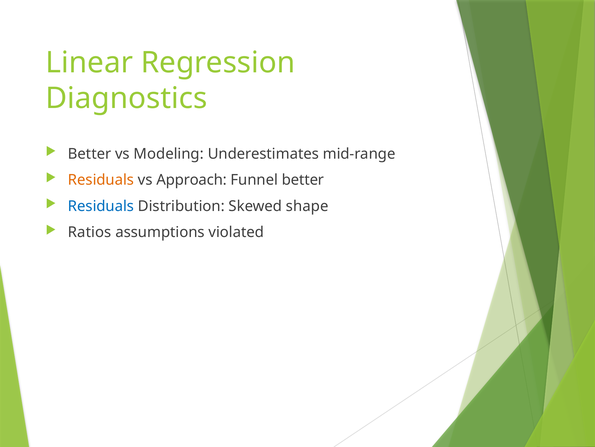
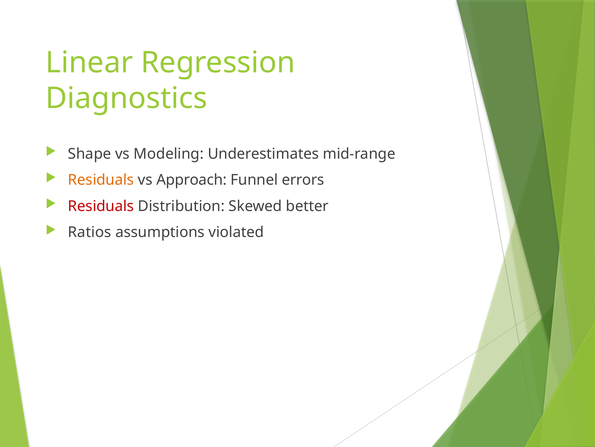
Better: Better -> Shape (90, 154)
Funnel better: better -> errors (303, 180)
Residuals colour: blue -> red (101, 206)
shape: shape -> better (307, 206)
